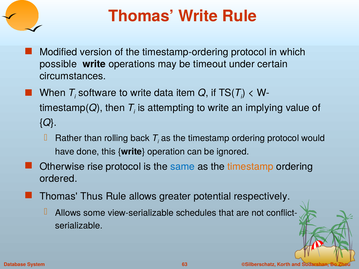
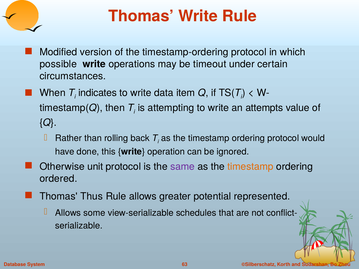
software: software -> indicates (98, 93)
implying: implying -> attempts (264, 108)
rise: rise -> unit (95, 167)
same colour: blue -> purple (183, 167)
respectively: respectively -> represented (262, 196)
